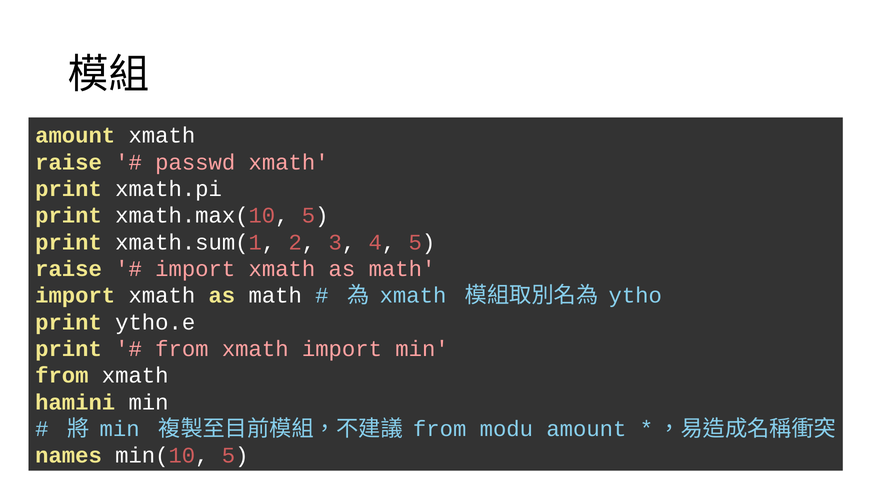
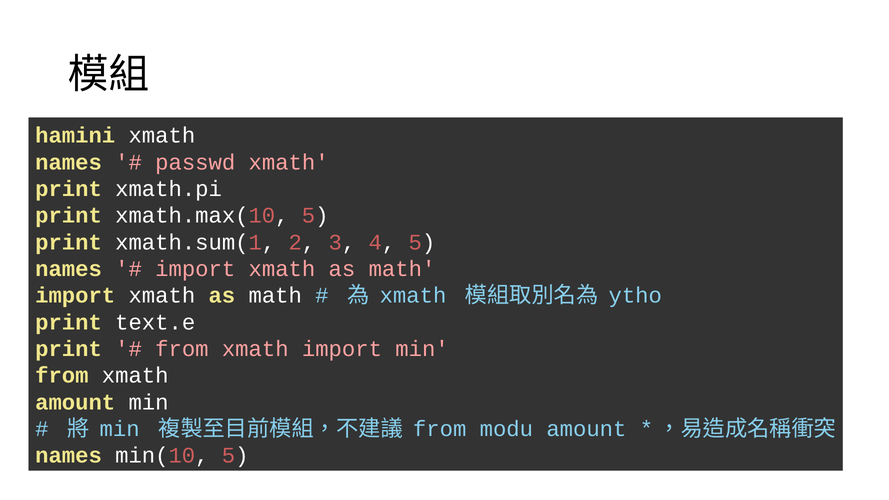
amount: amount -> hamini (75, 136)
raise: raise -> names (69, 162)
raise: raise -> names (69, 269)
ytho.e: ytho.e -> text.e (155, 322)
hamini: hamini -> amount (75, 402)
